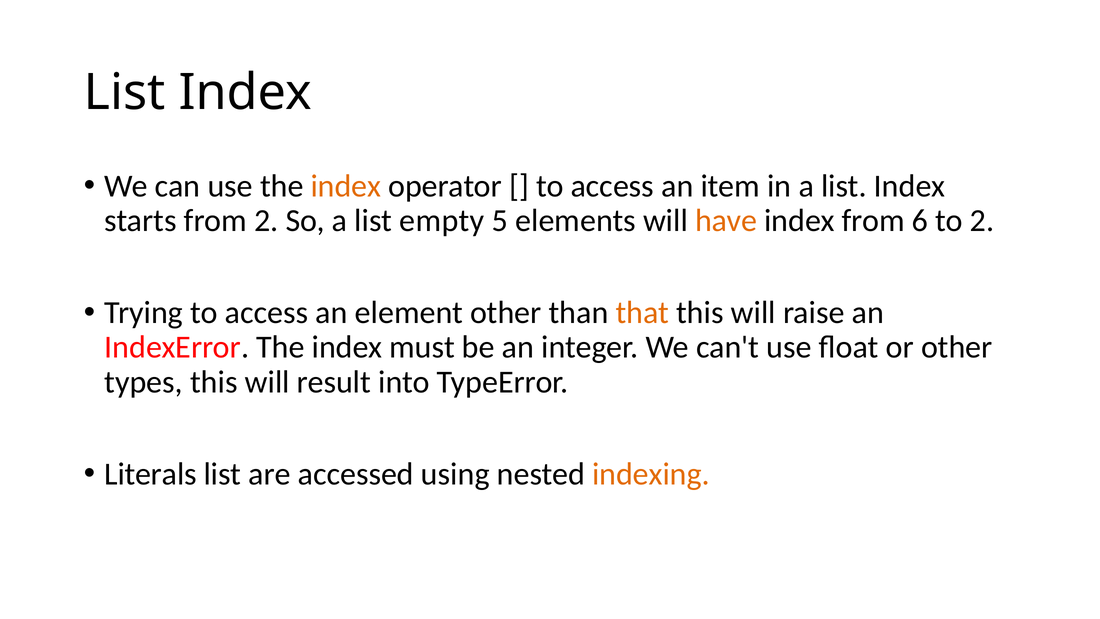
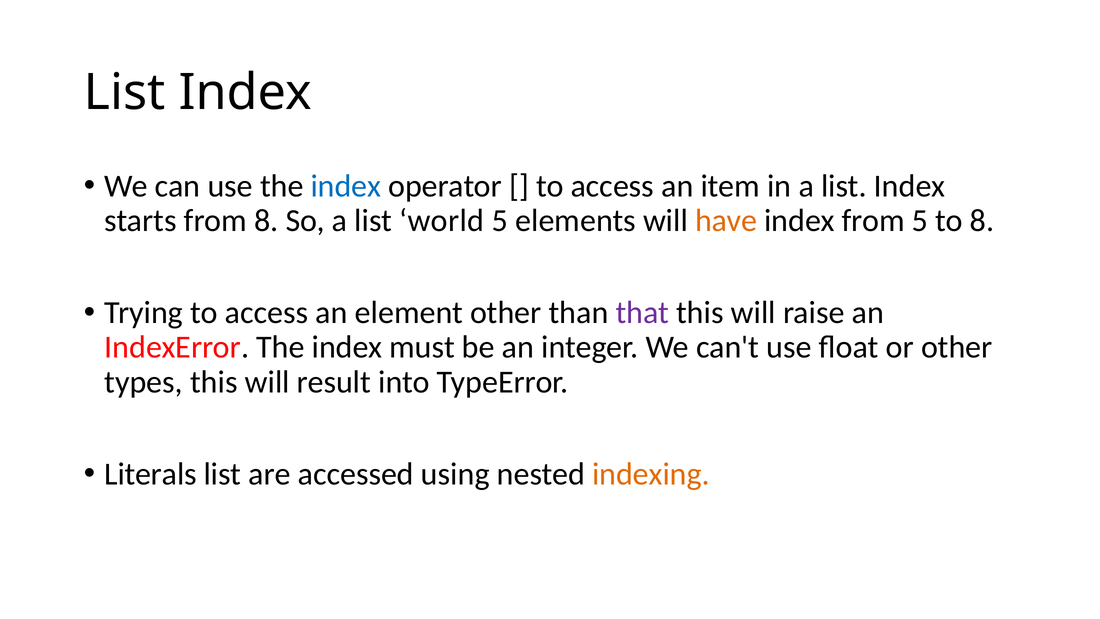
index colour: orange -> blue (346, 186)
from 2: 2 -> 8 (266, 221)
empty: empty -> ʻworld (442, 221)
from 6: 6 -> 5 (920, 221)
to 2: 2 -> 8 (982, 221)
that colour: orange -> purple (642, 313)
